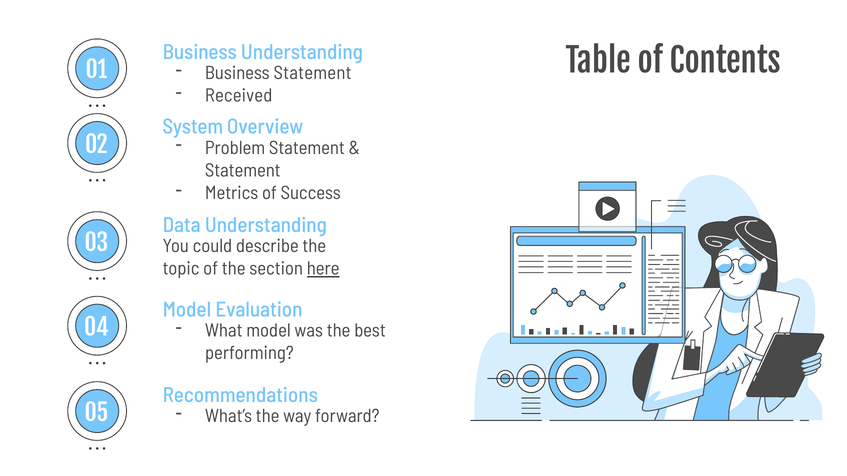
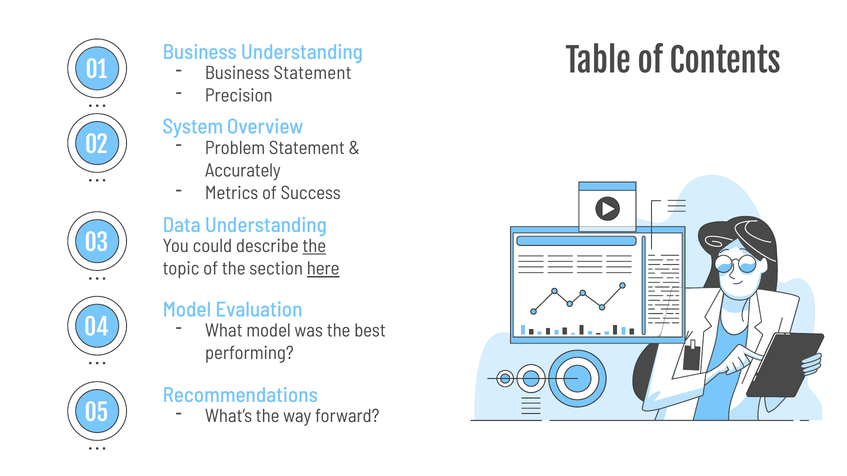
Received: Received -> Precision (239, 96)
Statement: Statement -> Accurately (243, 171)
the underline: none -> present (314, 246)
